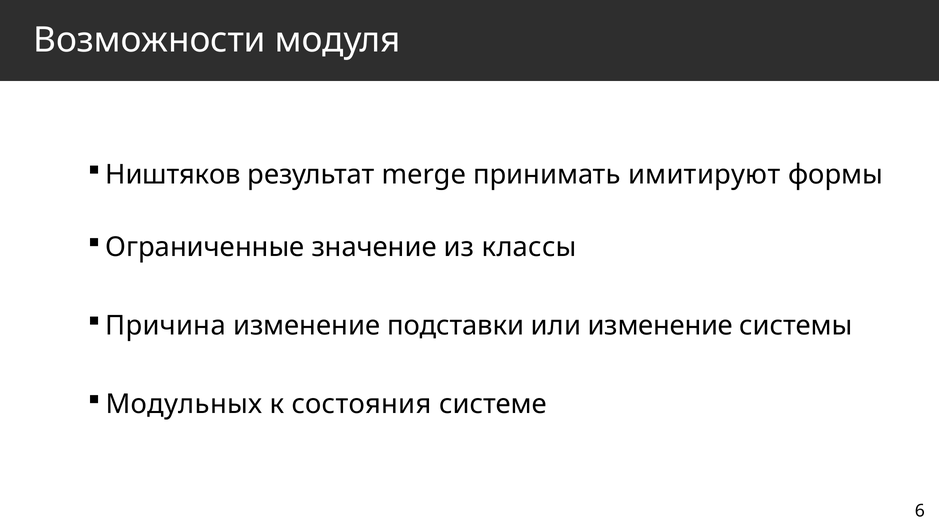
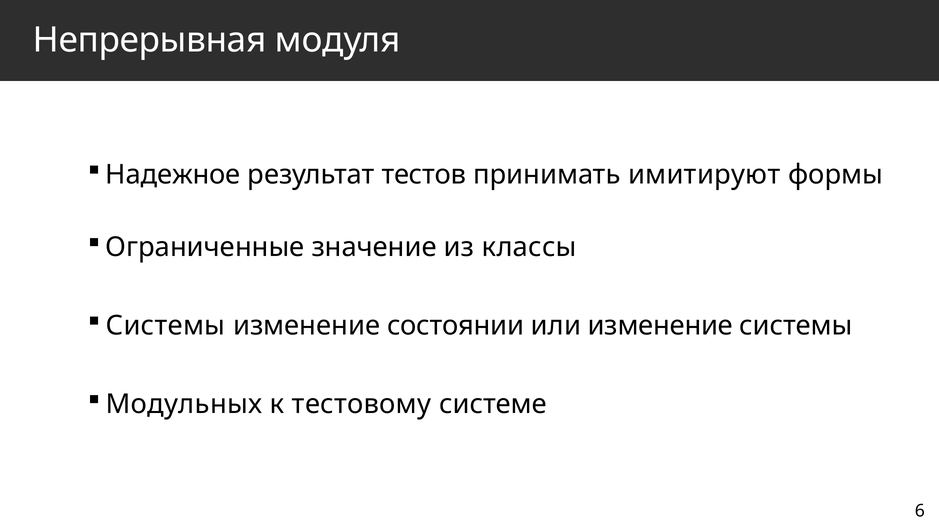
Возможности: Возможности -> Непрерывная (150, 40)
Ништяков: Ништяков -> Надежное (173, 175)
merge: merge -> тестов (424, 175)
Причина: Причина -> Системы (166, 326)
подставки: подставки -> состоянии (456, 326)
состояния: состояния -> тестовому (362, 405)
